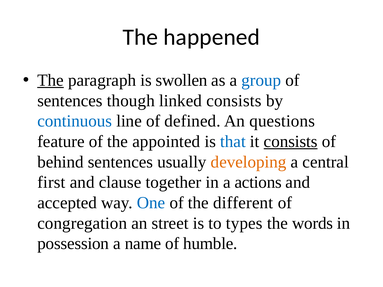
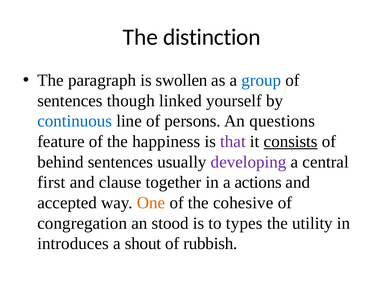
happened: happened -> distinction (212, 37)
The underline: present -> none (51, 80)
linked consists: consists -> yourself (234, 101)
defined: defined -> persons (193, 121)
appointed: appointed -> happiness (166, 142)
that colour: blue -> purple (233, 142)
developing colour: orange -> purple (249, 162)
One colour: blue -> orange (151, 203)
different: different -> cohesive (243, 203)
street: street -> stood (170, 223)
words: words -> utility (312, 223)
possession: possession -> introduces (73, 244)
name: name -> shout (143, 244)
humble: humble -> rubbish (210, 244)
